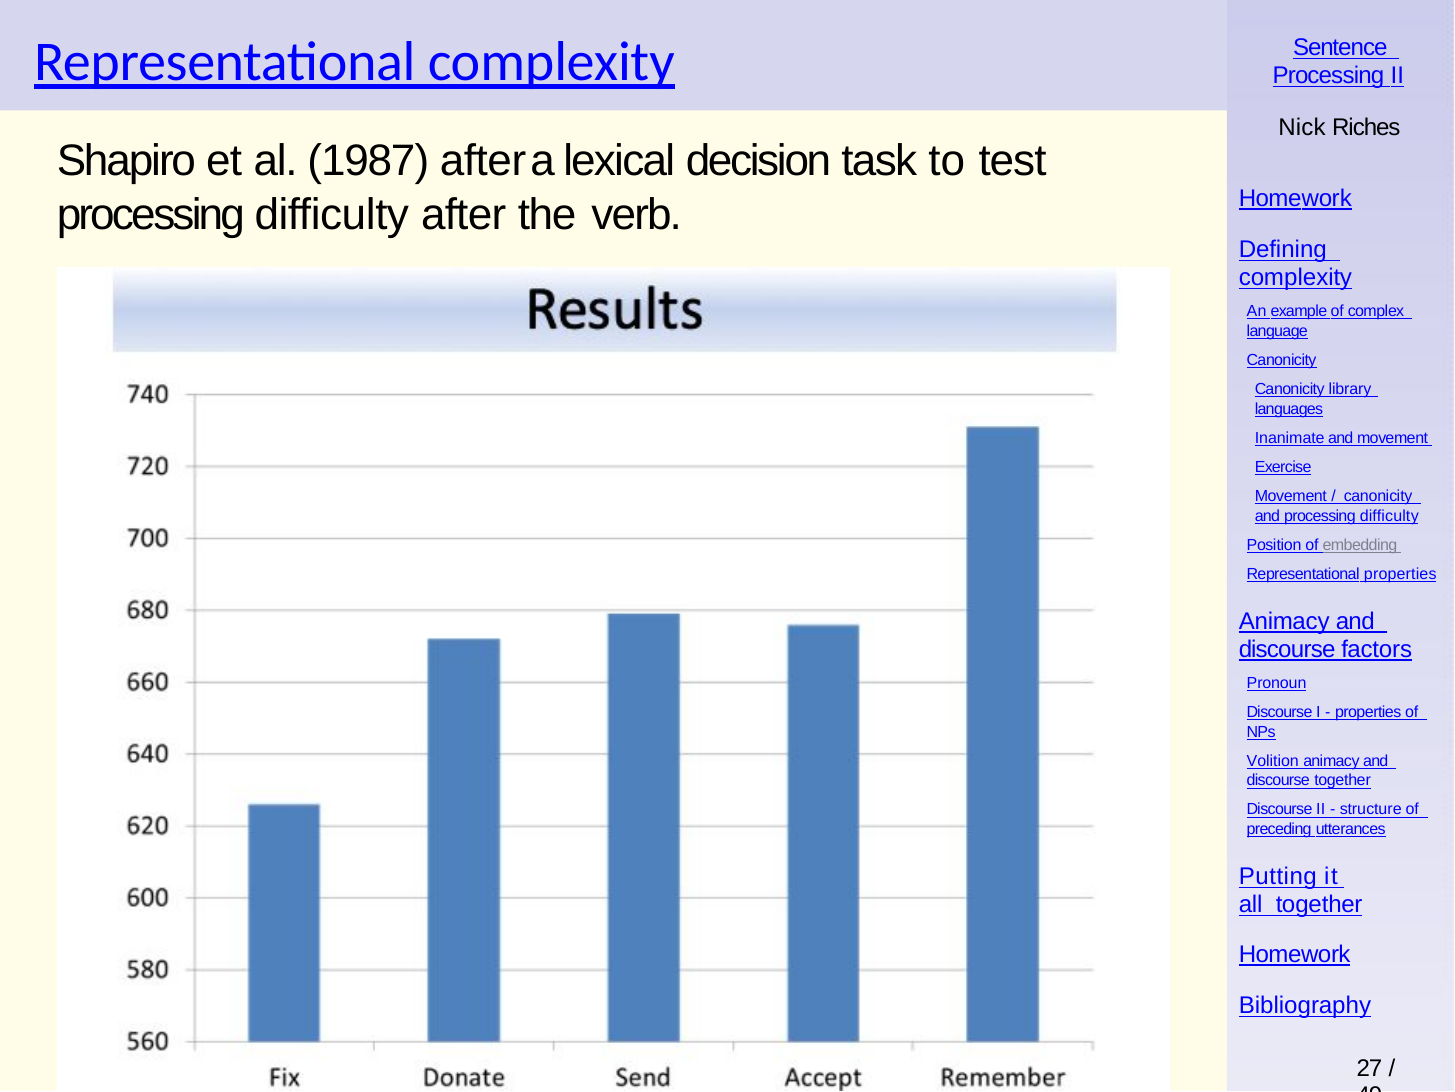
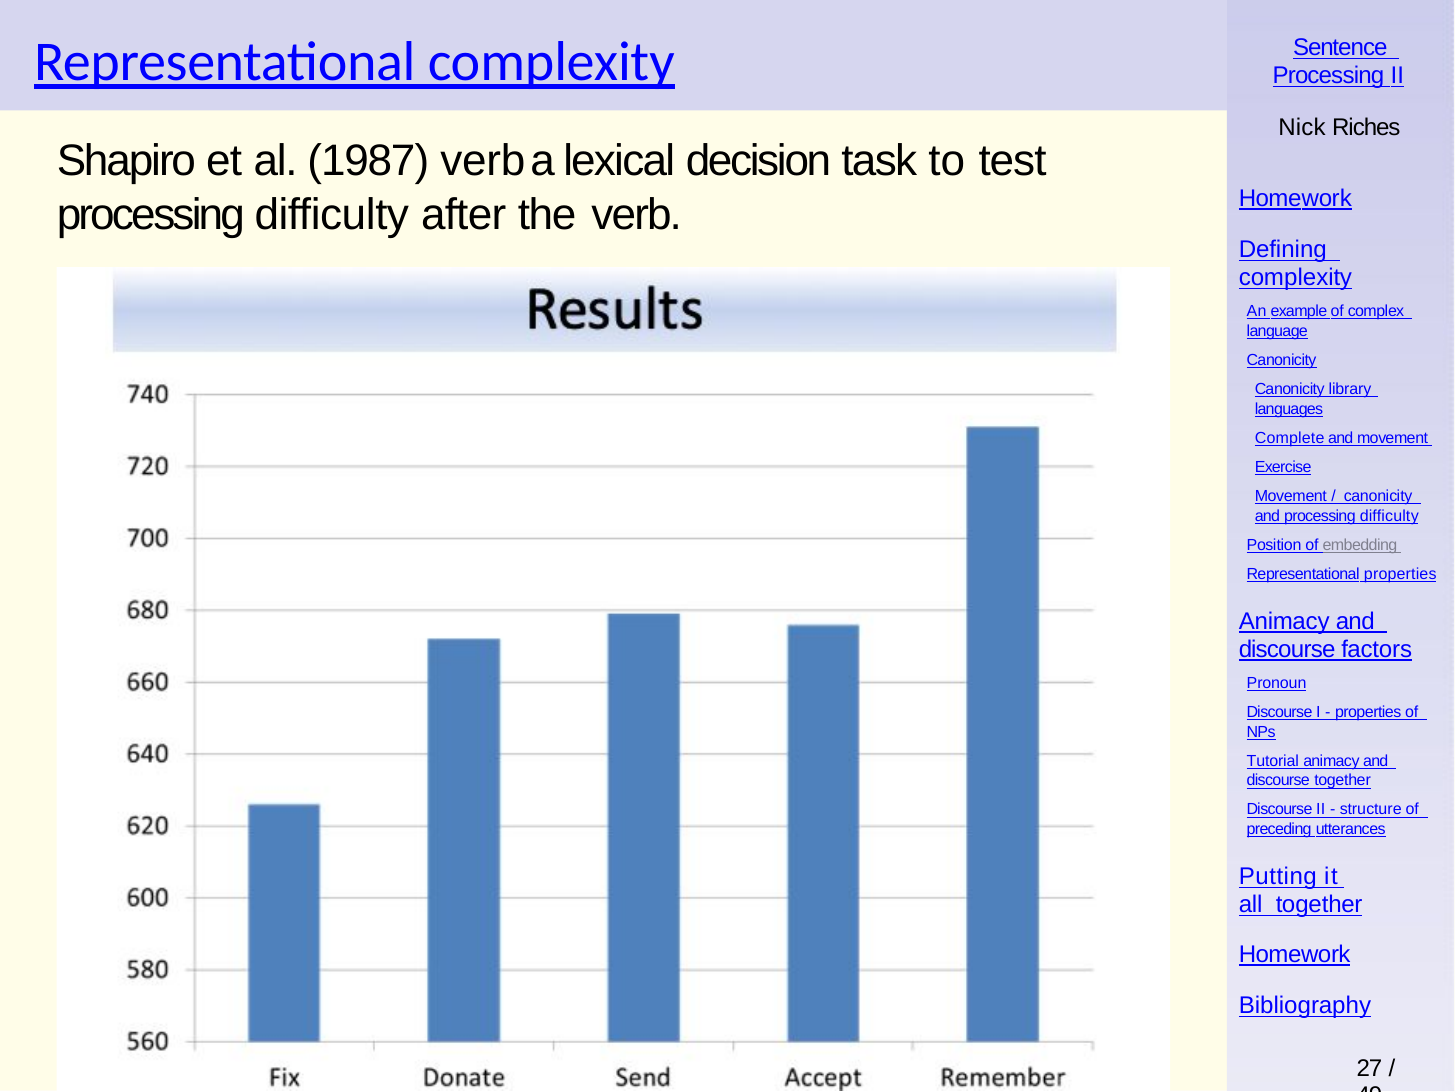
1987 after: after -> verb (483, 161)
Inanimate: Inanimate -> Complete (1290, 438)
Volition: Volition -> Tutorial (1273, 761)
